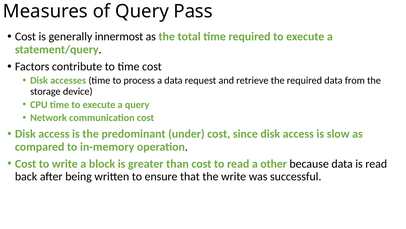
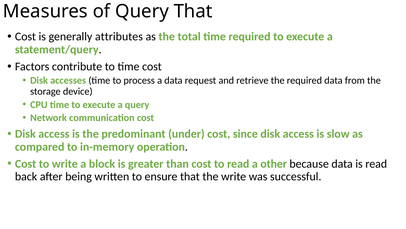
Query Pass: Pass -> That (193, 11)
innermost: innermost -> attributes (119, 37)
